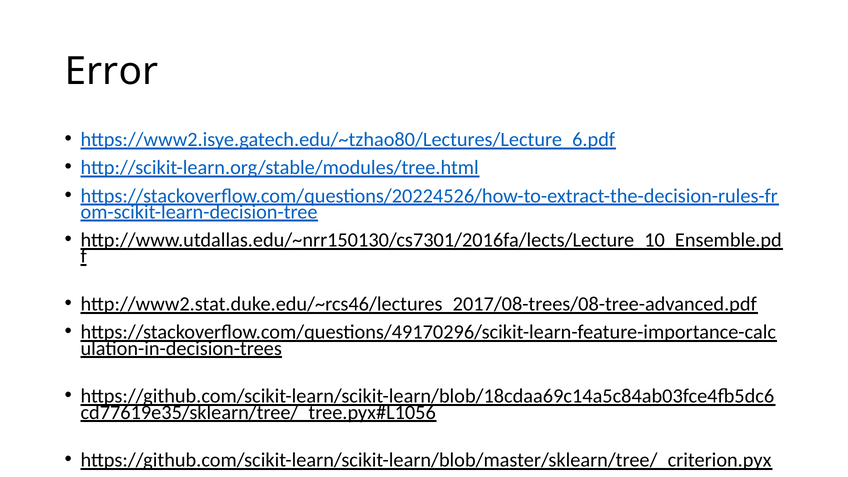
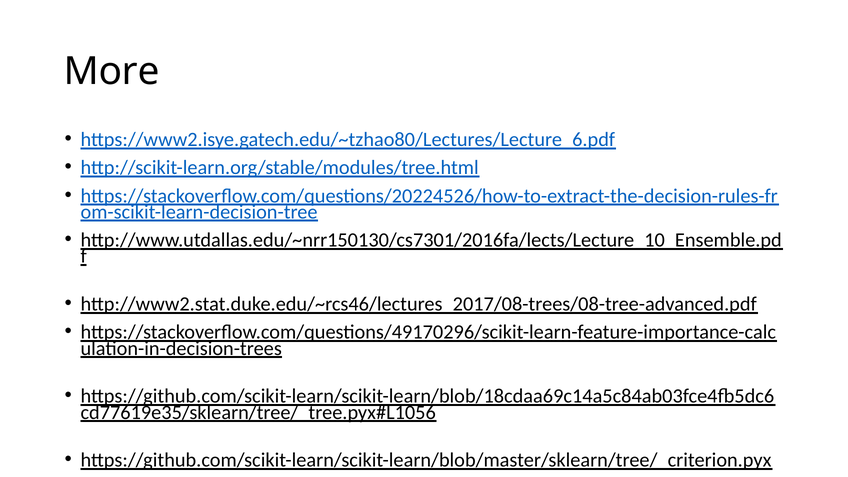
Error: Error -> More (112, 71)
